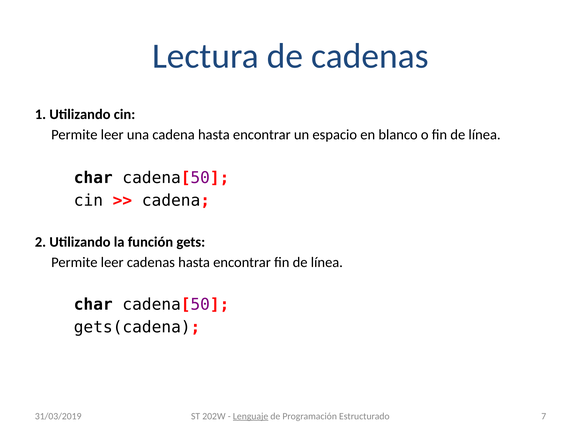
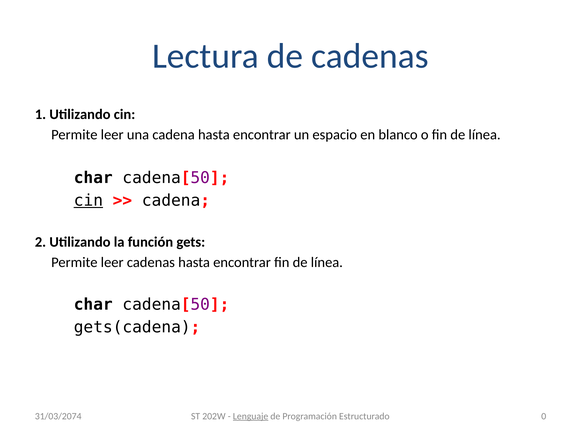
cin underline: none -> present (88, 200)
7: 7 -> 0 (544, 416)
31/03/2019: 31/03/2019 -> 31/03/2074 (58, 416)
